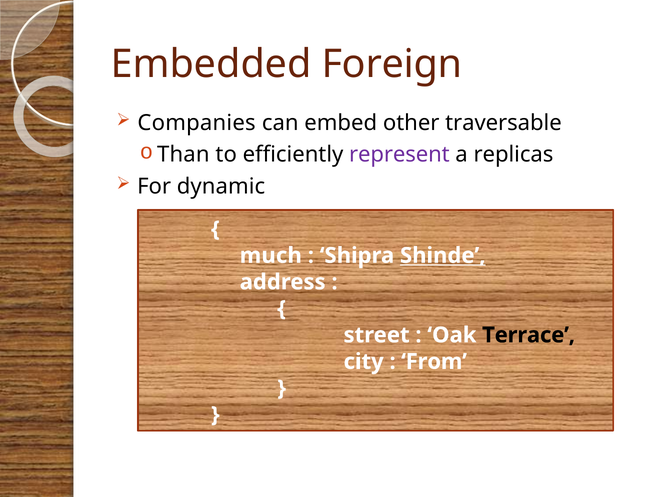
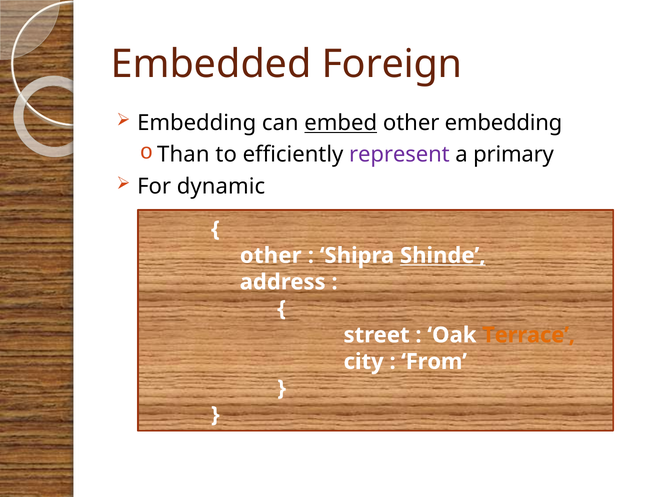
Companies: Companies -> Embedding (197, 123)
embed underline: none -> present (341, 123)
other traversable: traversable -> embedding (504, 123)
replicas: replicas -> primary (514, 155)
much: much -> other (271, 256)
Terrace colour: black -> orange (529, 335)
